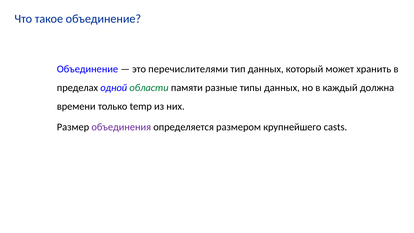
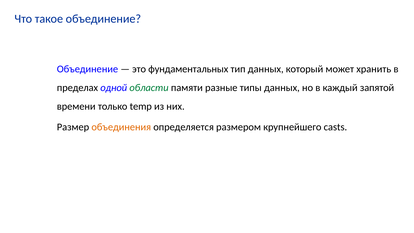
перечислителями: перечислителями -> фундаментальных (188, 69)
должна: должна -> запятой (377, 88)
объединения colour: purple -> orange (121, 127)
